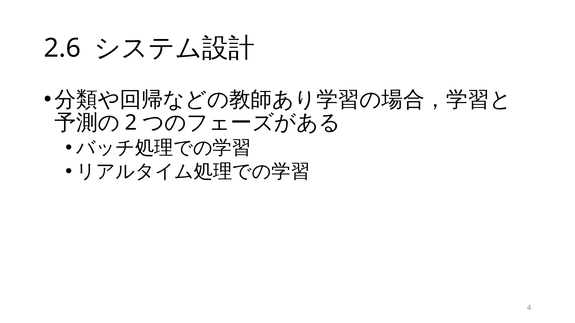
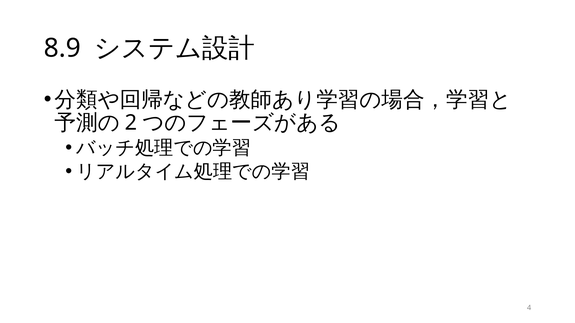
2.6: 2.6 -> 8.9 (62, 48)
